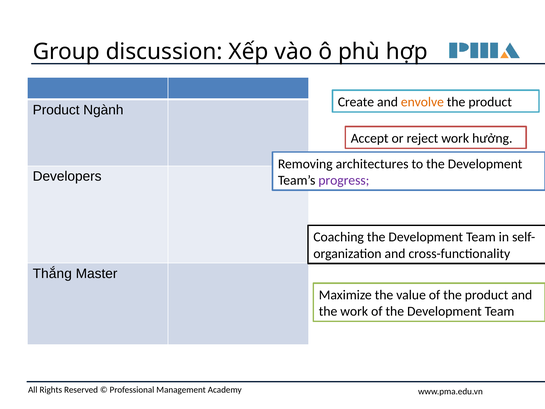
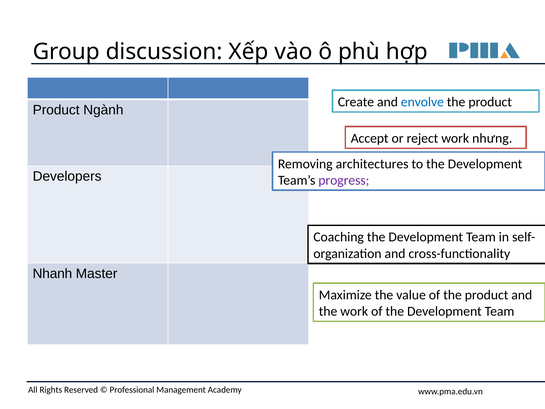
envolve colour: orange -> blue (422, 102)
hưởng: hưởng -> nhưng (492, 138)
Thắng: Thắng -> Nhanh (52, 273)
